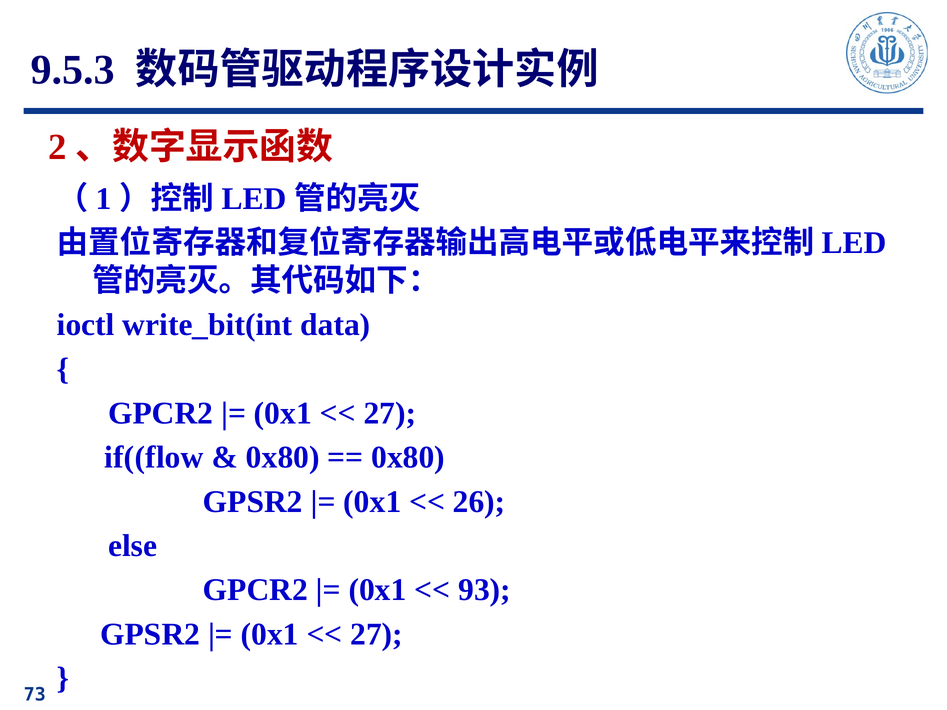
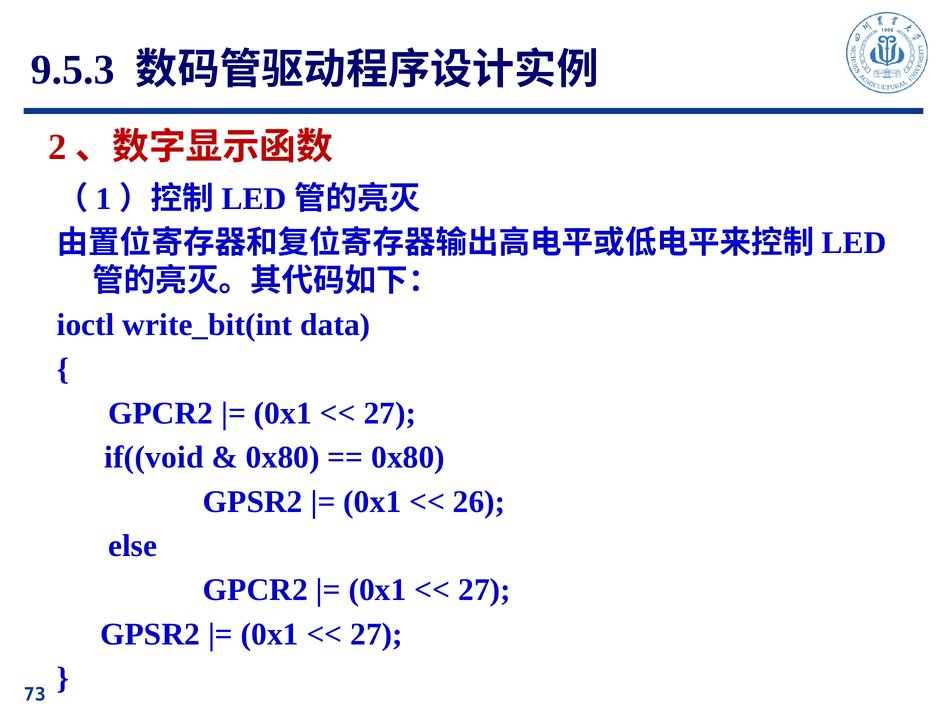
if((flow: if((flow -> if((void (154, 458)
93: 93 -> 27 (485, 590)
